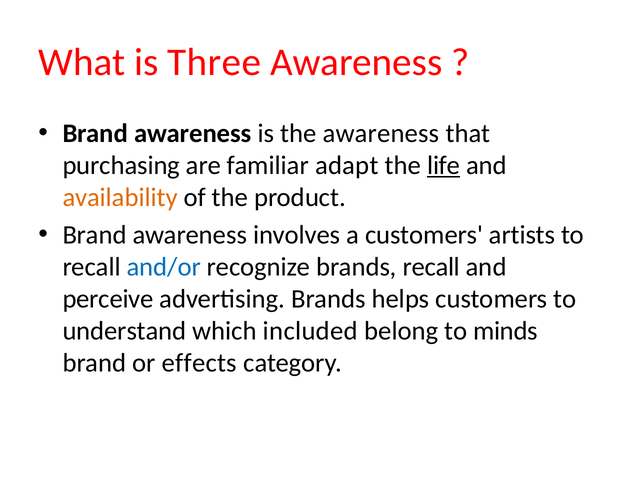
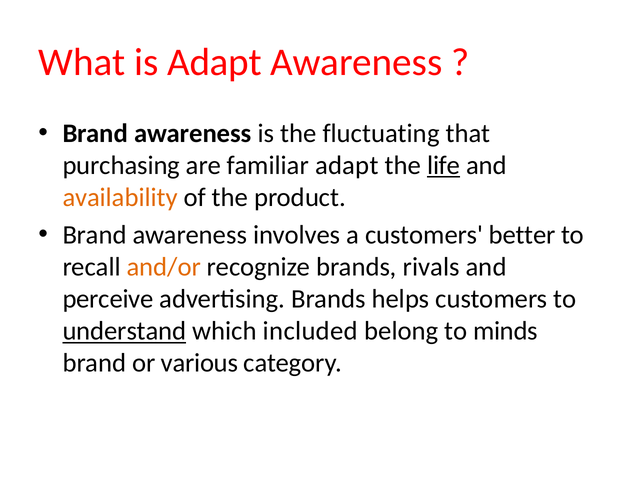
is Three: Three -> Adapt (215, 62)
the awareness: awareness -> fluctuating (381, 133)
artists: artists -> better (522, 235)
and/or colour: blue -> orange (164, 267)
brands recall: recall -> rivals (431, 267)
understand underline: none -> present (124, 331)
effects: effects -> various (200, 363)
